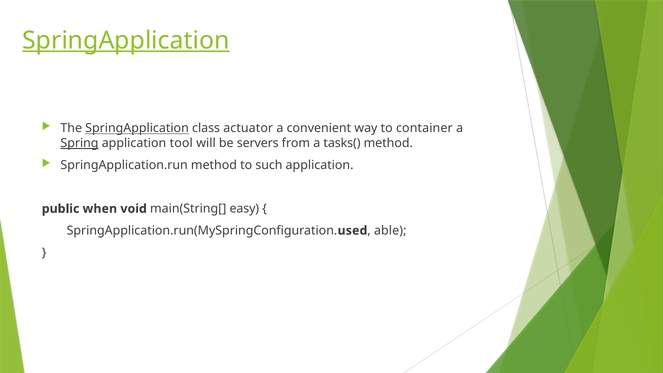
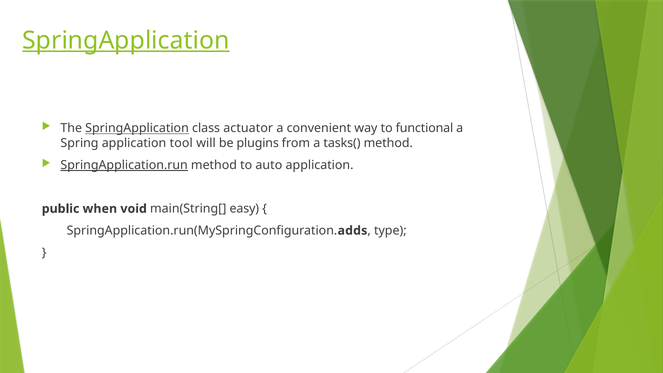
container: container -> functional (424, 128)
Spring underline: present -> none (79, 143)
servers: servers -> plugins (258, 143)
SpringApplication.run underline: none -> present (124, 165)
such: such -> auto (269, 165)
used: used -> adds (352, 231)
able: able -> type (390, 231)
